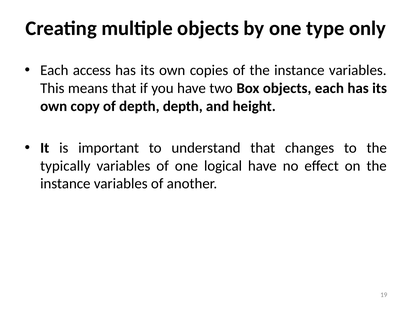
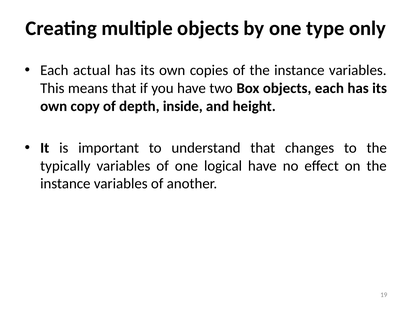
access: access -> actual (92, 70)
depth depth: depth -> inside (183, 106)
